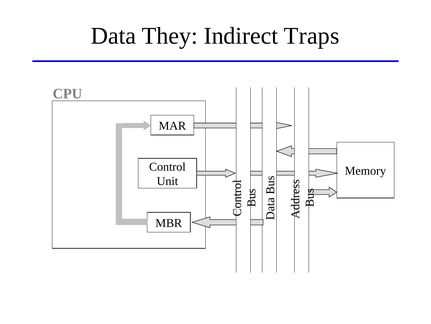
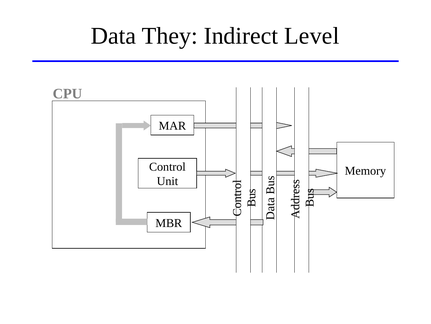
Traps: Traps -> Level (312, 36)
